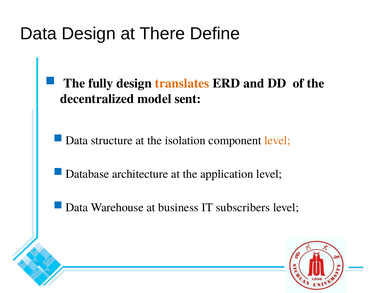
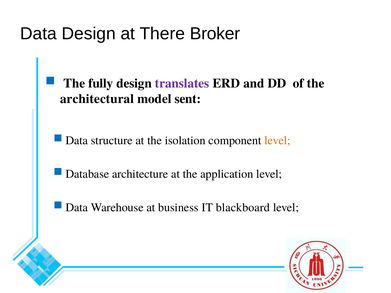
Define: Define -> Broker (215, 34)
translates colour: orange -> purple (182, 83)
decentralized: decentralized -> architectural (97, 99)
subscribers: subscribers -> blackboard (243, 207)
